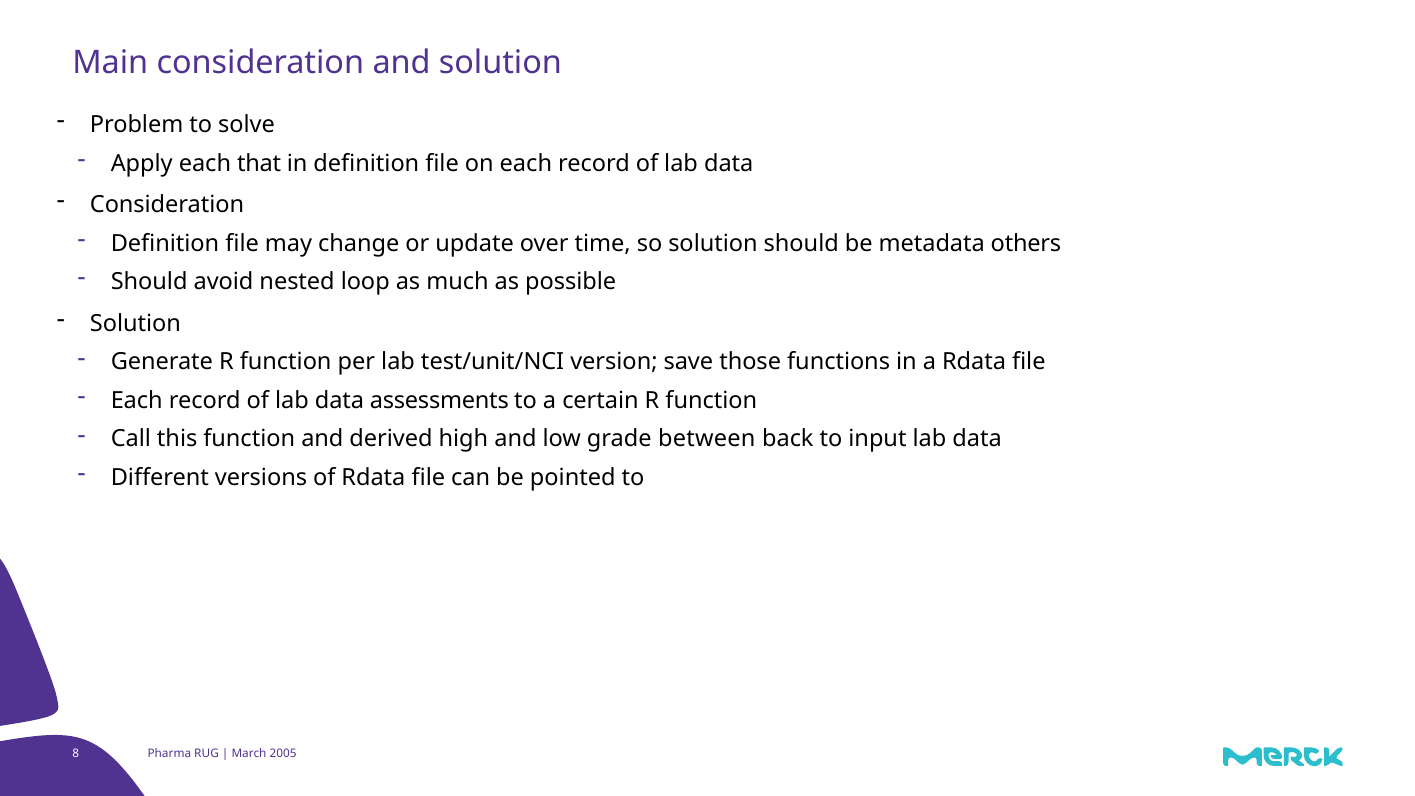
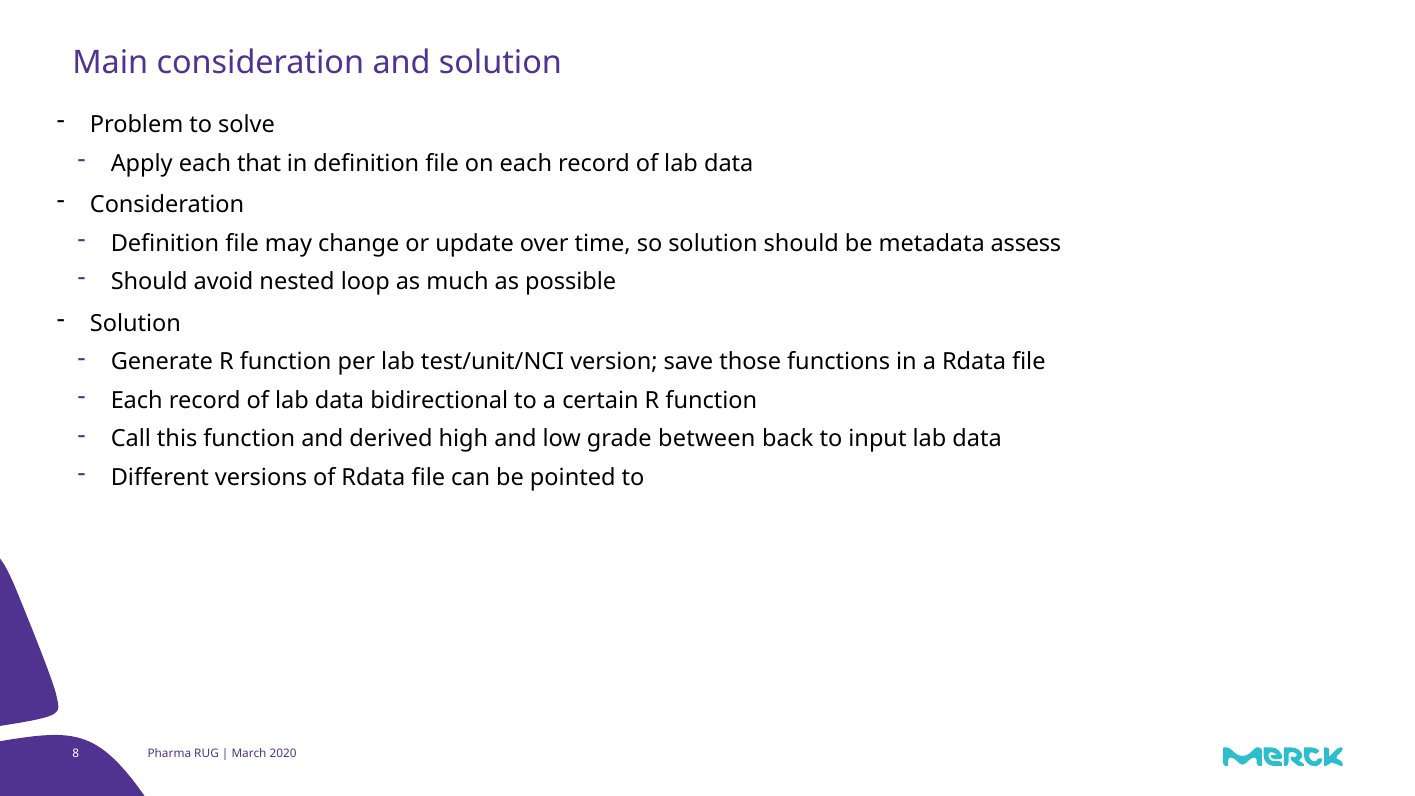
others: others -> assess (1026, 243)
assessments: assessments -> bidirectional (439, 401)
2005: 2005 -> 2020 (283, 753)
